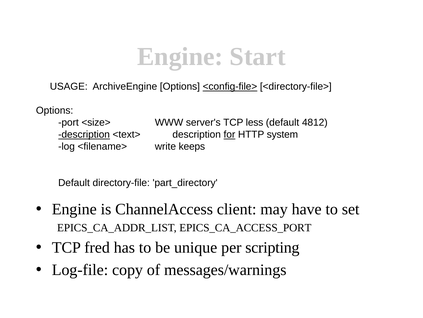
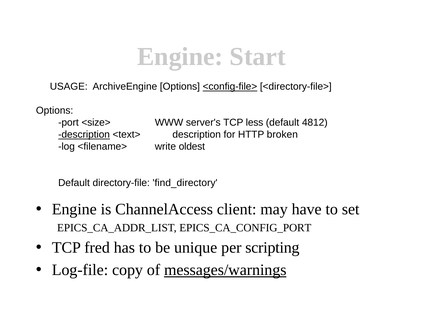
for underline: present -> none (229, 134)
system: system -> broken (282, 134)
keeps: keeps -> oldest (192, 146)
part_directory: part_directory -> find_directory (185, 182)
EPICS_CA_ACCESS_PORT: EPICS_CA_ACCESS_PORT -> EPICS_CA_CONFIG_PORT (245, 227)
messages/warnings underline: none -> present (225, 269)
